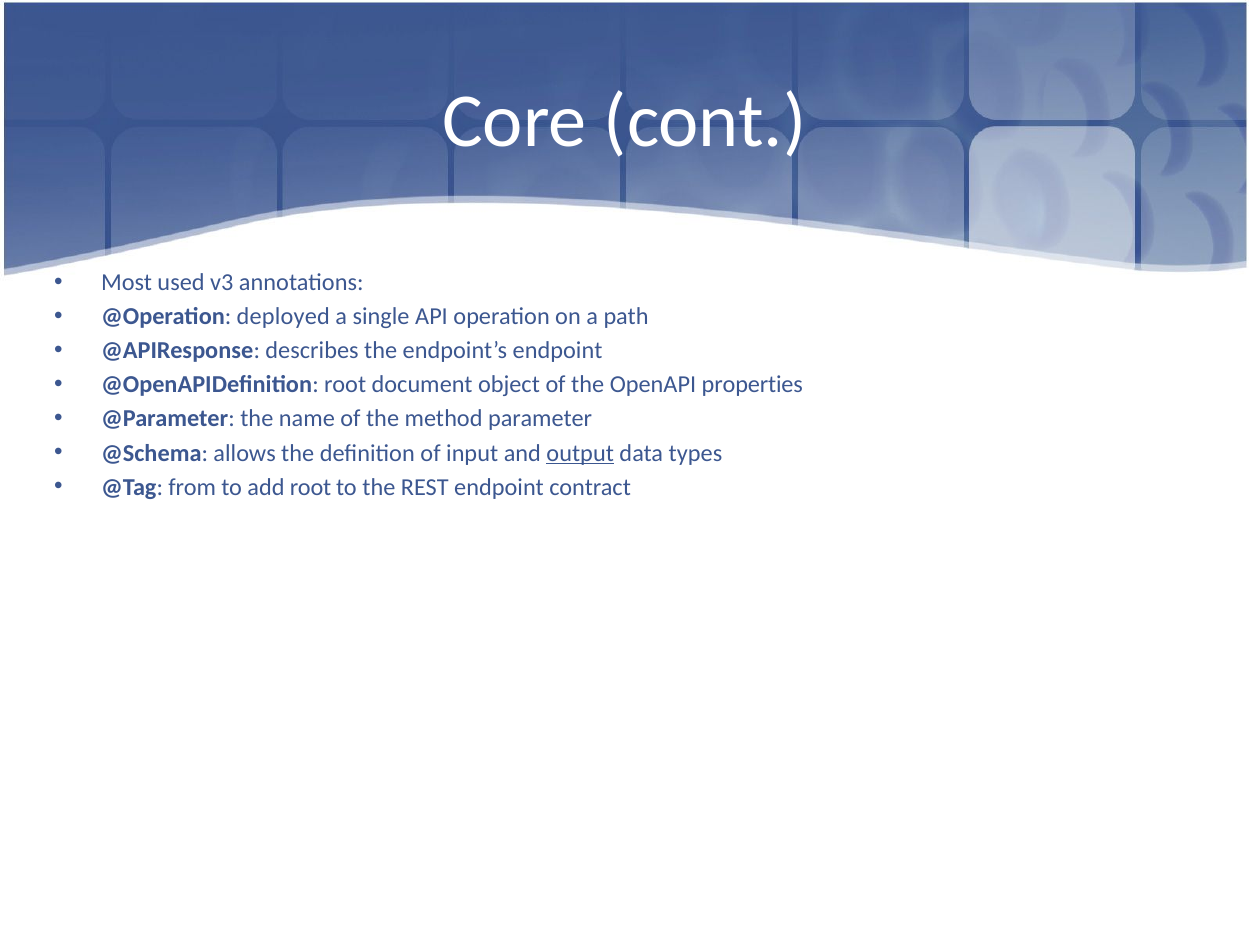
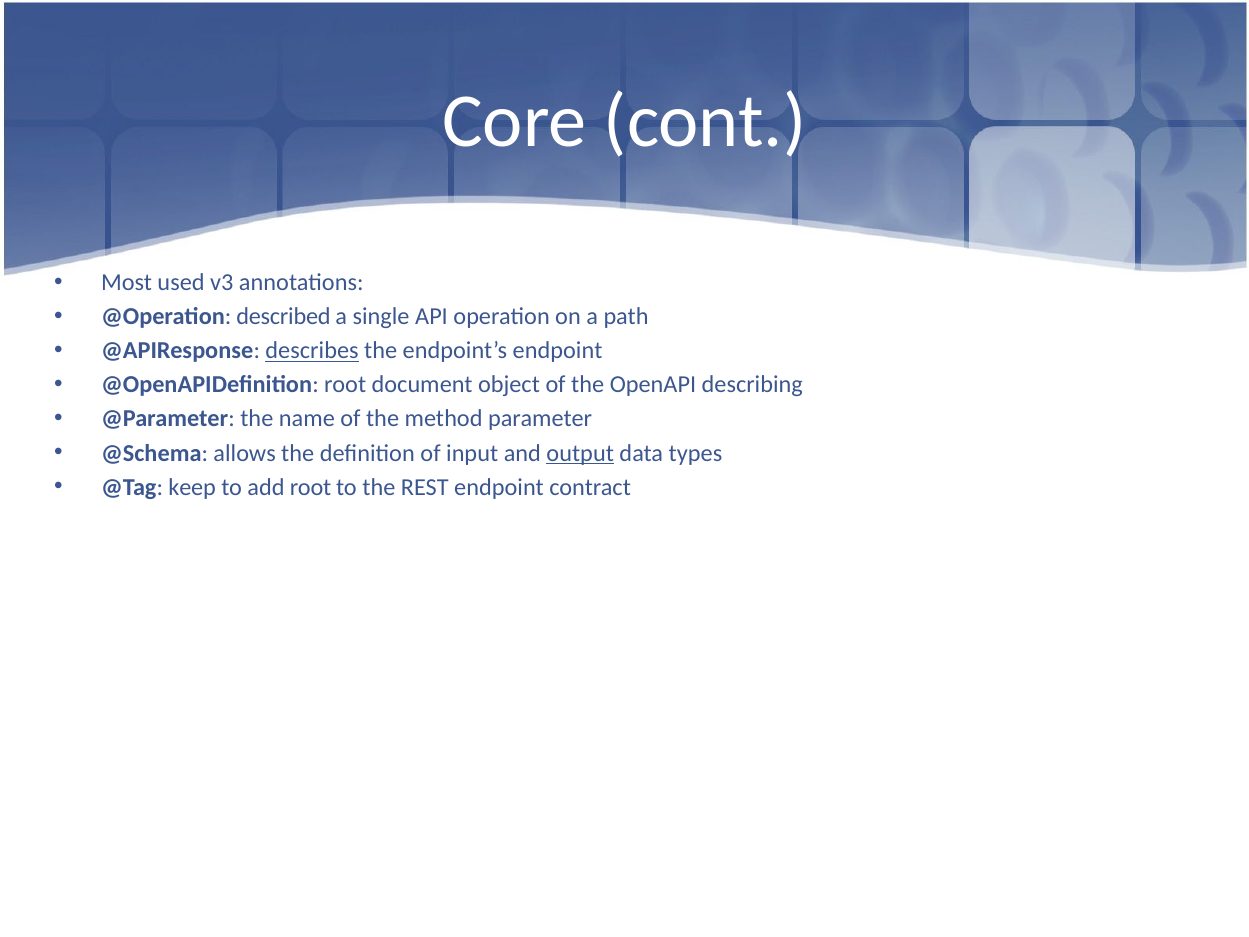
deployed: deployed -> described (283, 317)
describes underline: none -> present (312, 351)
properties: properties -> describing (752, 385)
from: from -> keep (192, 487)
